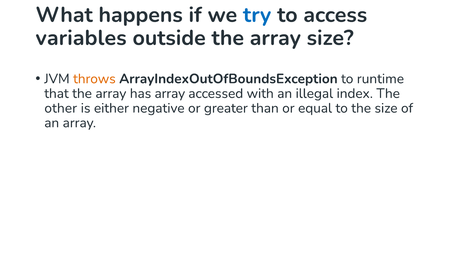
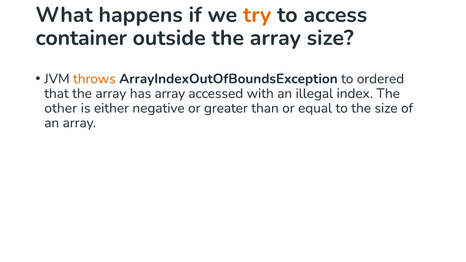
try colour: blue -> orange (257, 15)
variables: variables -> container (81, 38)
runtime: runtime -> ordered (380, 79)
